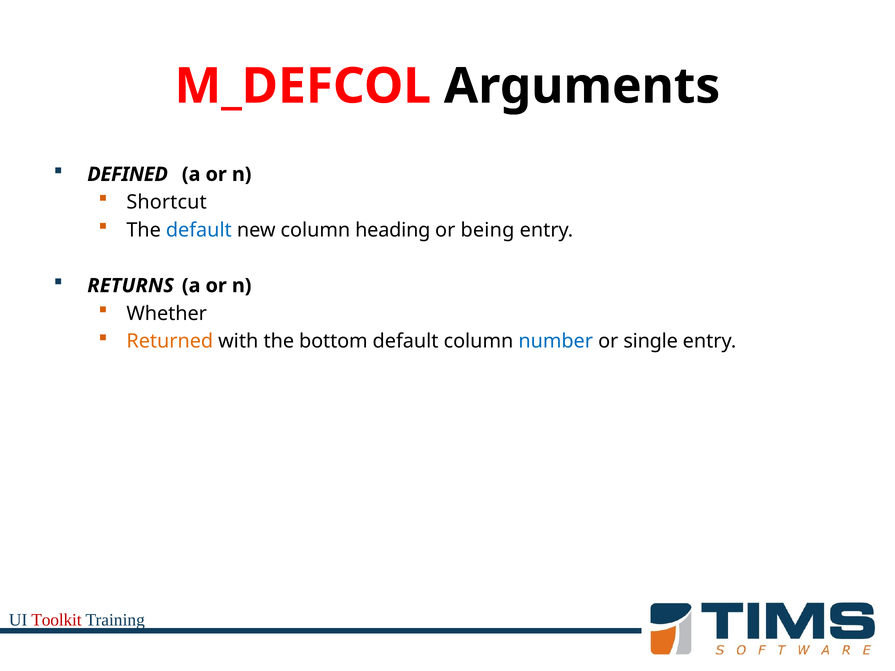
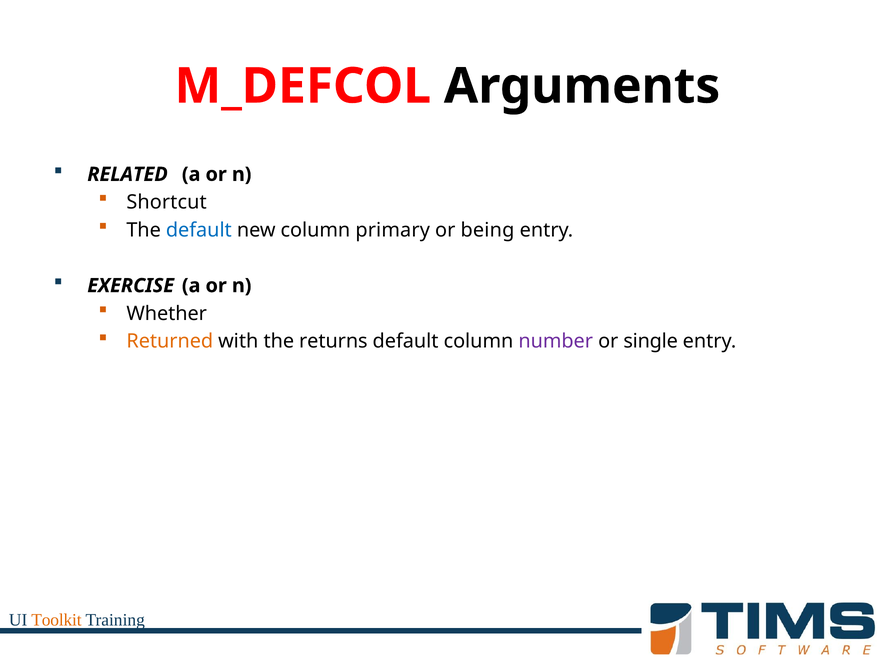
DEFINED: DEFINED -> RELATED (128, 174)
heading: heading -> primary (393, 230)
RETURNS: RETURNS -> EXERCISE (131, 286)
bottom: bottom -> returns (333, 341)
number colour: blue -> purple (556, 341)
Toolkit colour: red -> orange (56, 620)
